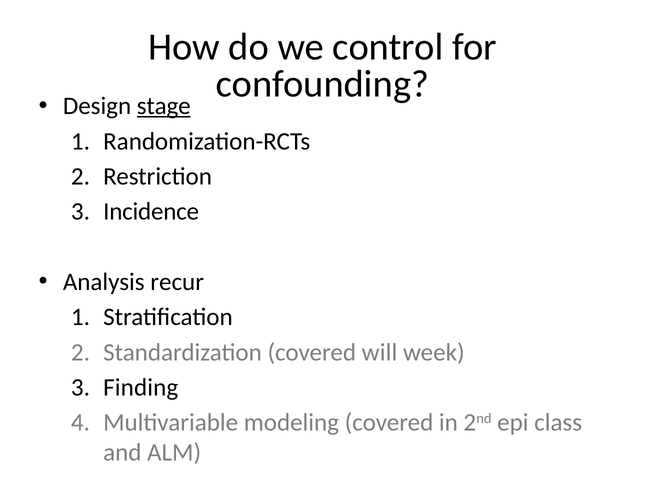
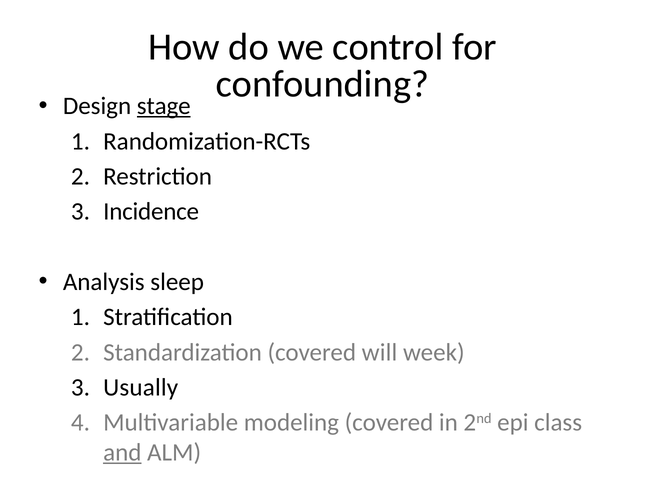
recur: recur -> sleep (177, 282)
Finding: Finding -> Usually (141, 387)
and underline: none -> present (122, 452)
